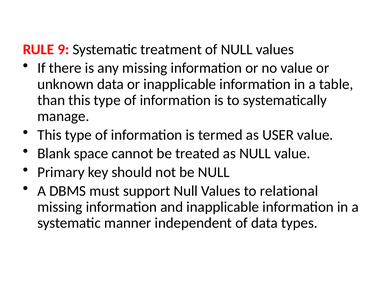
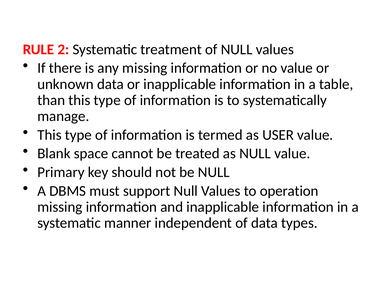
9: 9 -> 2 (63, 49)
relational: relational -> operation (289, 191)
